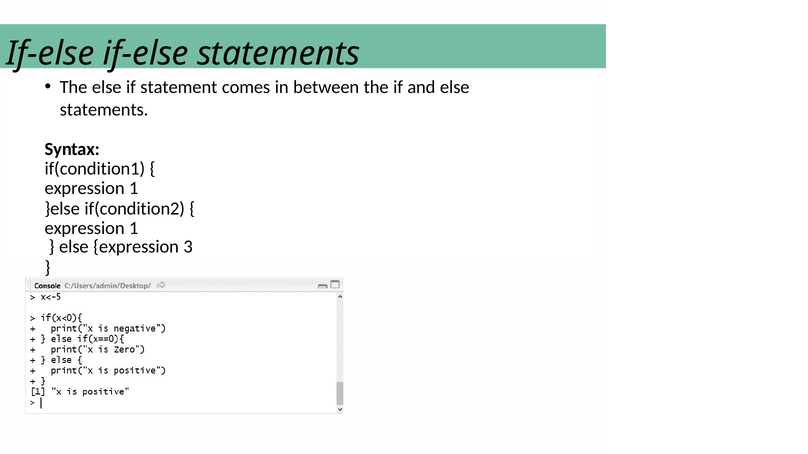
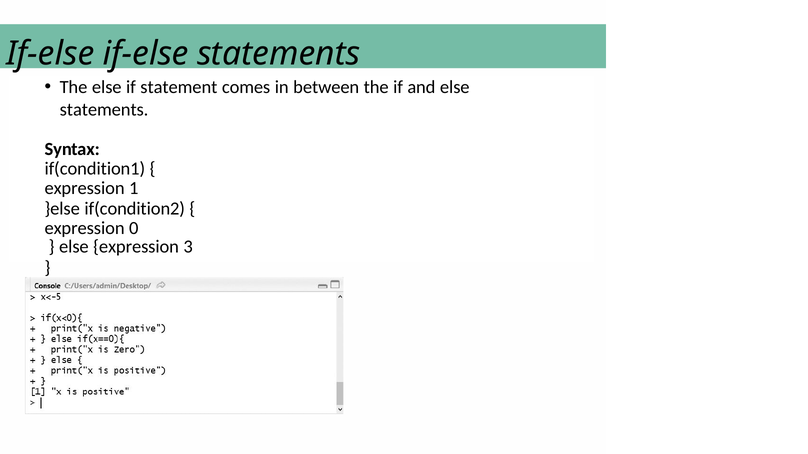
1: 1 -> 0 (134, 229)
